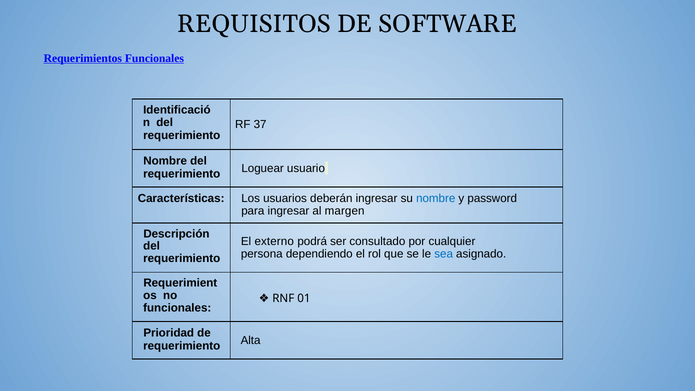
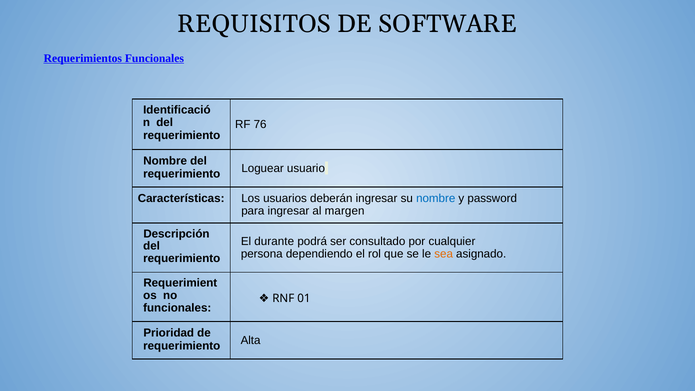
37: 37 -> 76 (260, 125)
externo: externo -> durante (274, 241)
sea colour: blue -> orange (444, 254)
